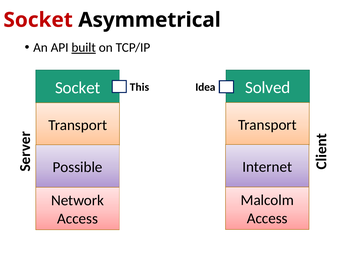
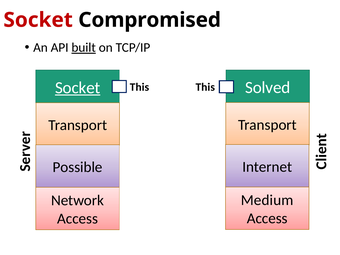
Asymmetrical: Asymmetrical -> Compromised (150, 20)
Socket underline: none -> present (78, 88)
Idea: Idea -> This (205, 87)
Malcolm: Malcolm -> Medium (267, 200)
